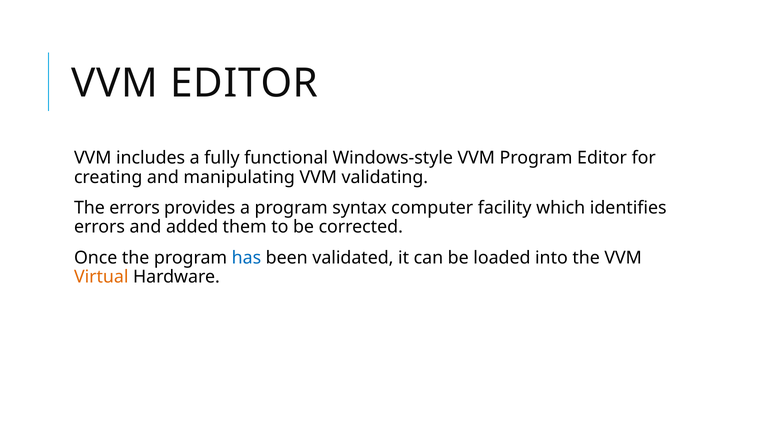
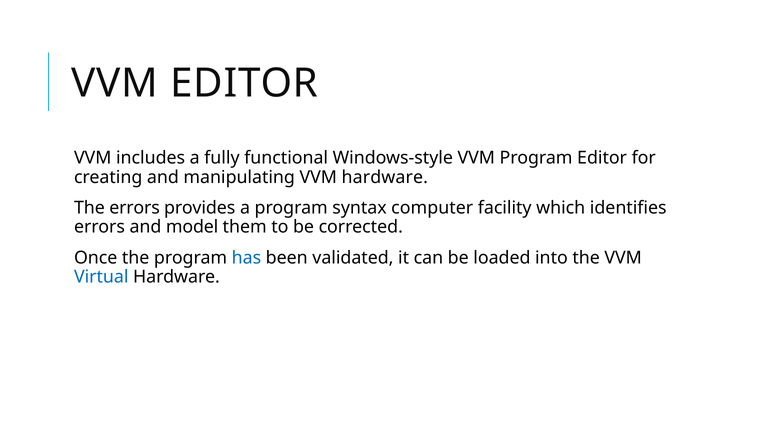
VVM validating: validating -> hardware (385, 177)
added: added -> model (192, 227)
Virtual colour: orange -> blue (101, 277)
